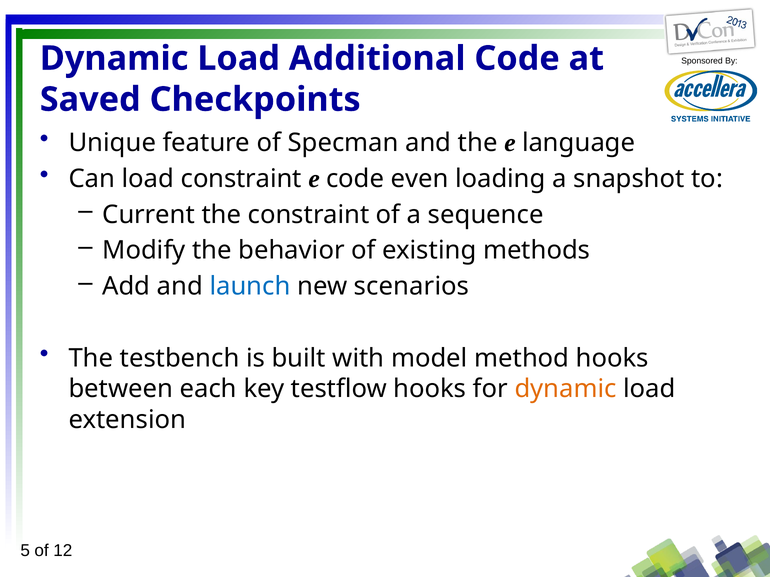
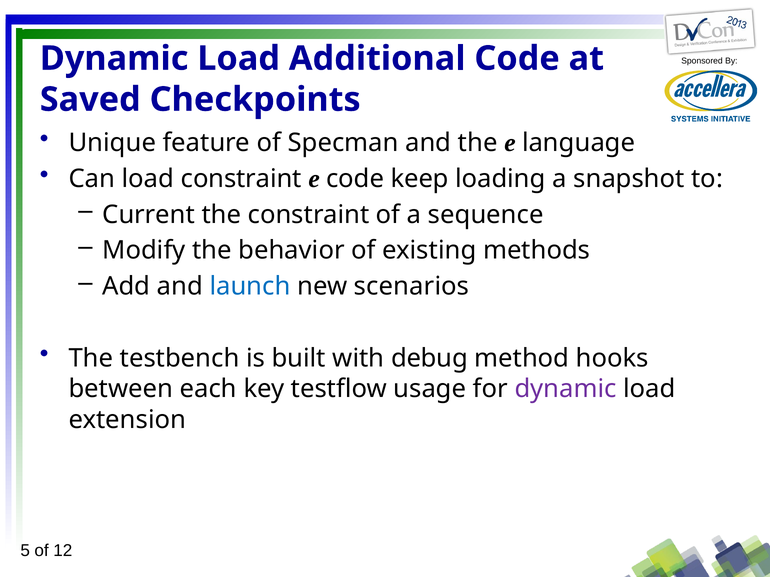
even: even -> keep (420, 179)
model: model -> debug (429, 359)
testflow hooks: hooks -> usage (430, 389)
dynamic colour: orange -> purple (566, 389)
